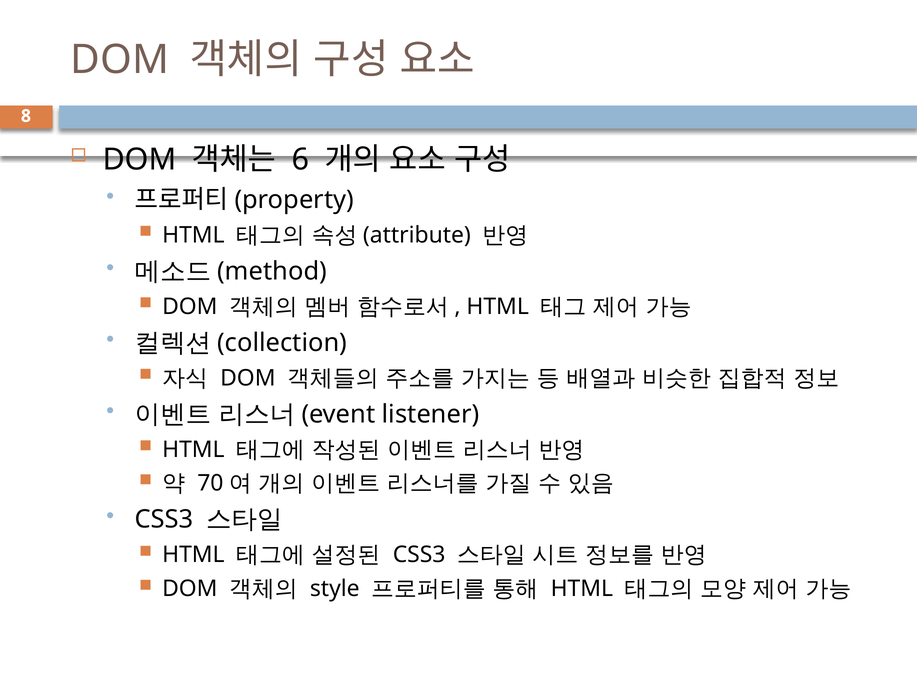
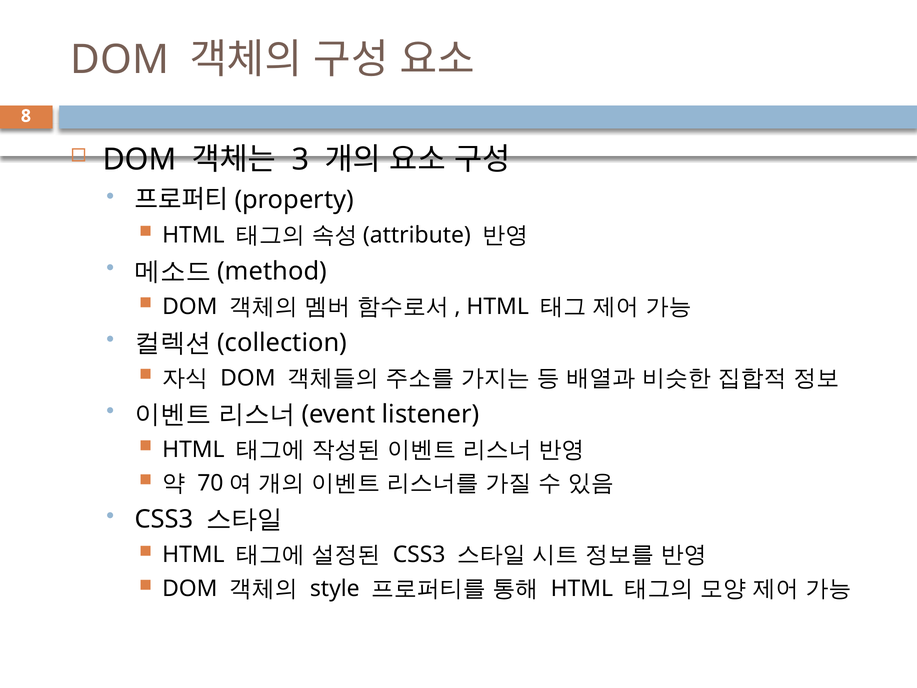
6: 6 -> 3 (301, 159)
